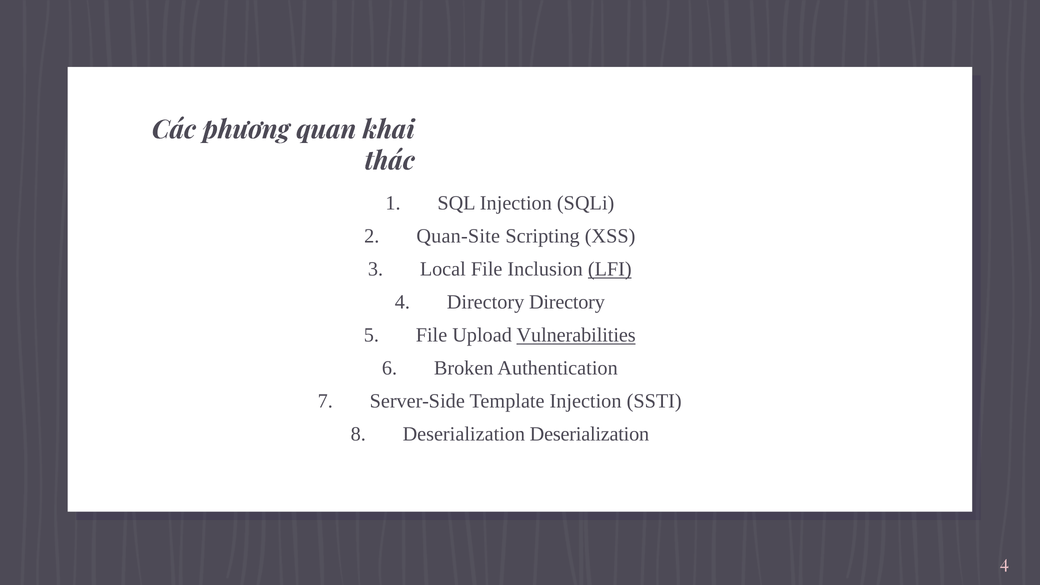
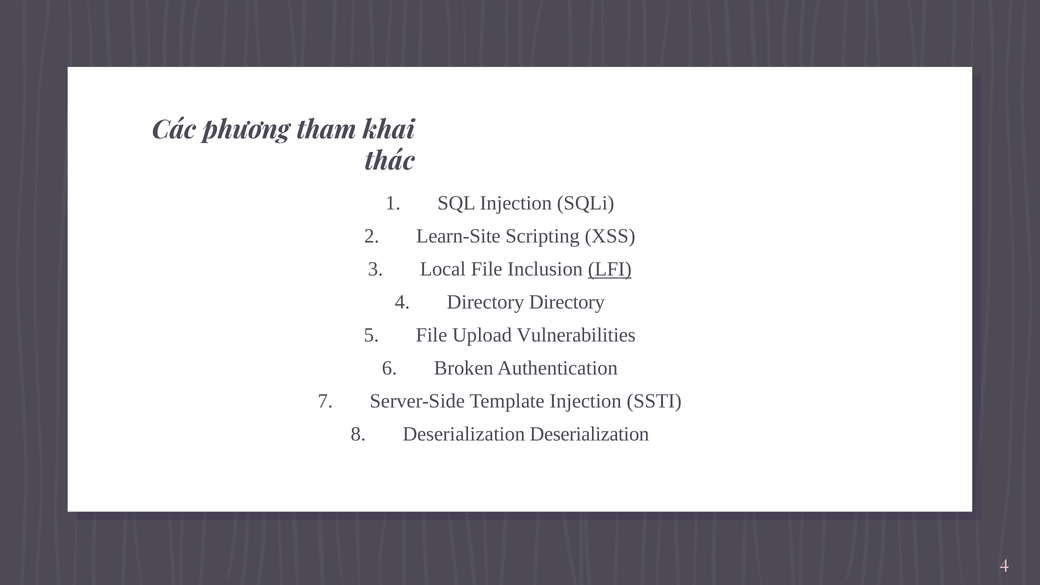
quan: quan -> tham (326, 130)
Quan-Site: Quan-Site -> Learn-Site (458, 236)
Vulnerabilities underline: present -> none (576, 335)
